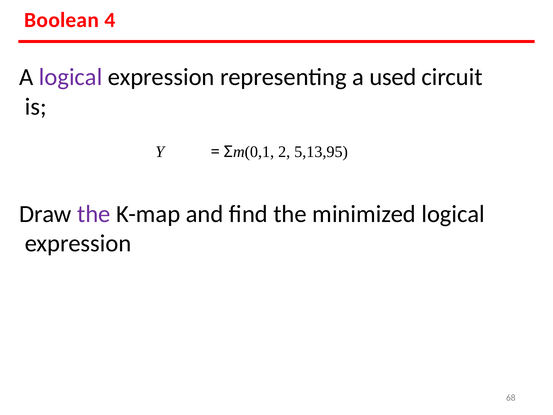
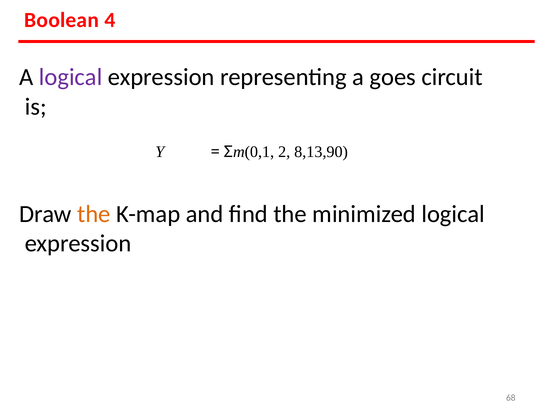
used: used -> goes (393, 77)
5,13,95: 5,13,95 -> 8,13,90 (321, 152)
the colour: purple -> orange (94, 214)
